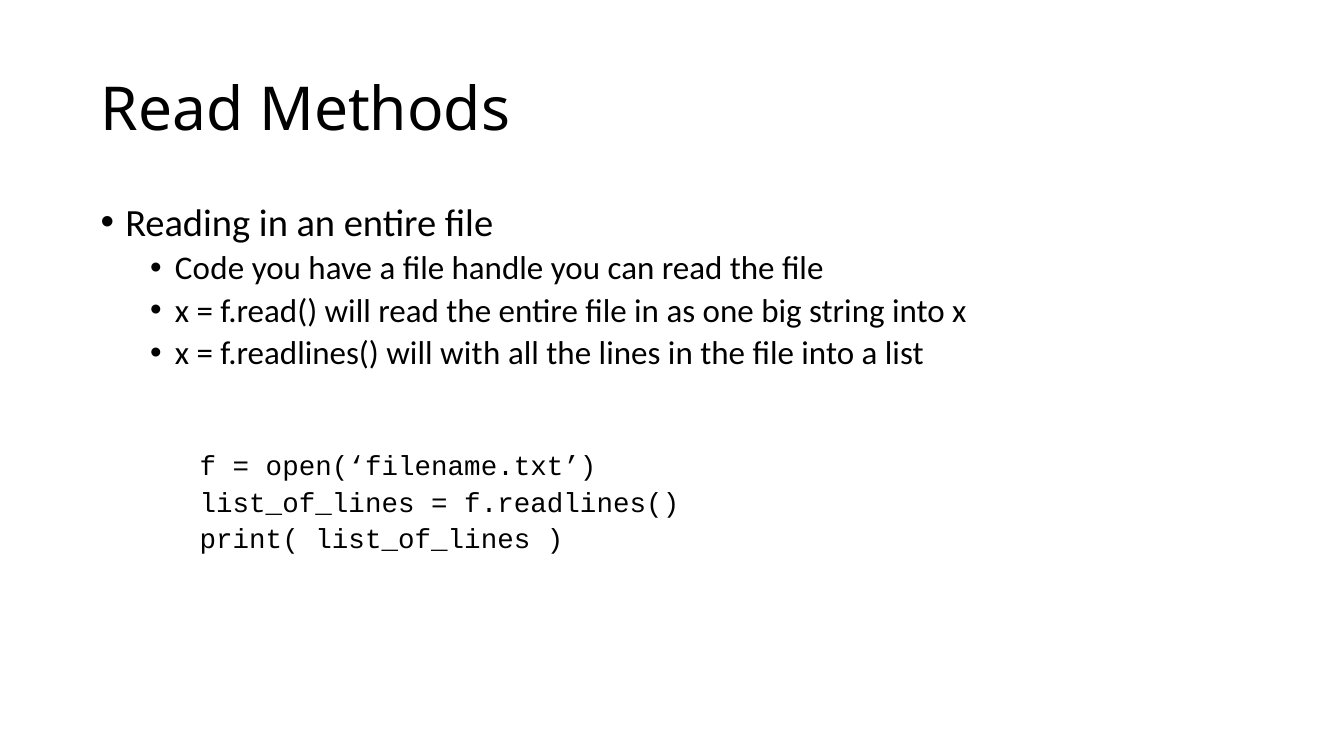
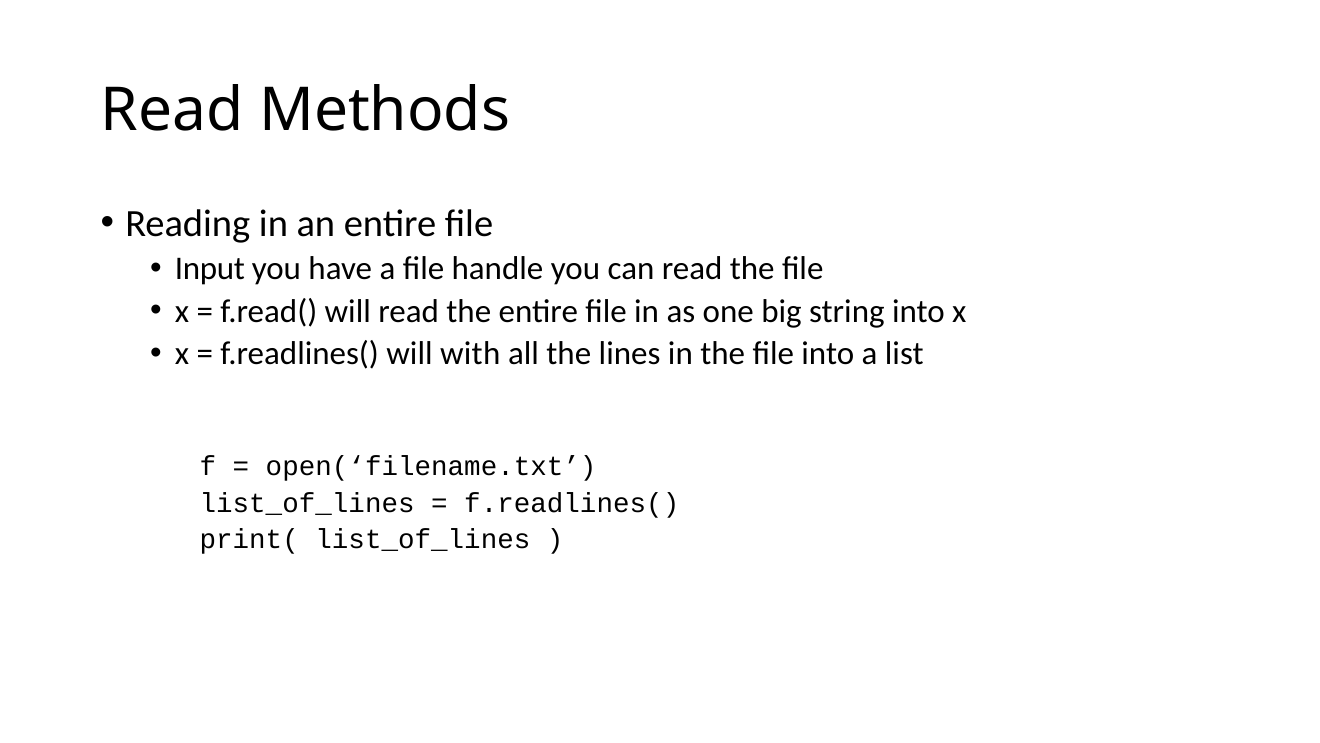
Code: Code -> Input (210, 269)
